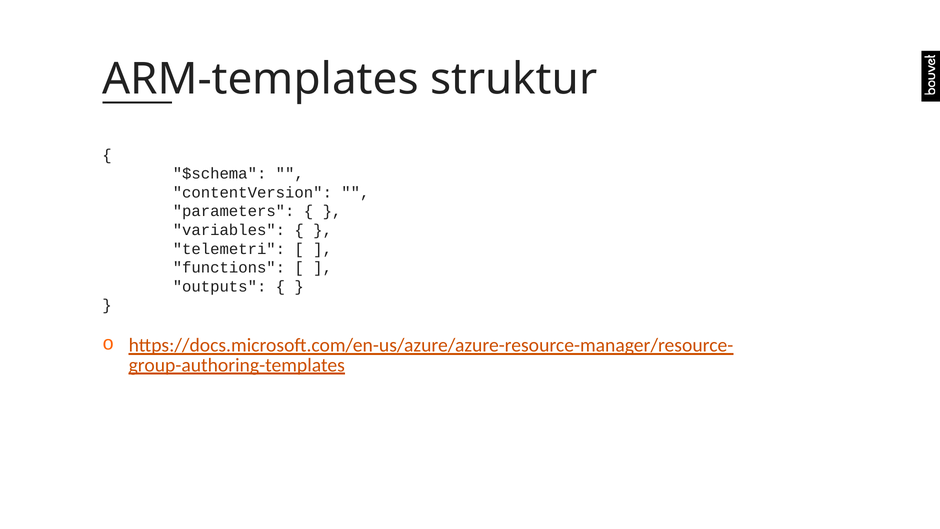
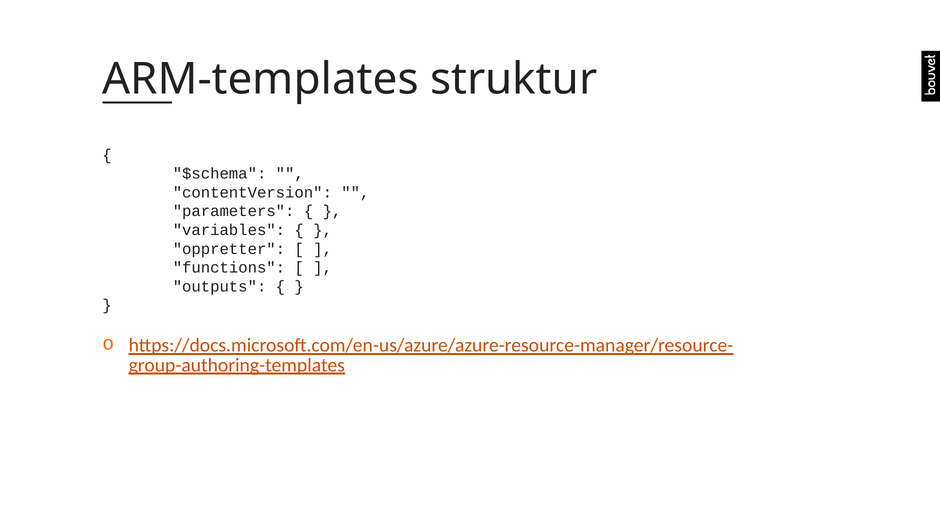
telemetri: telemetri -> oppretter (229, 249)
